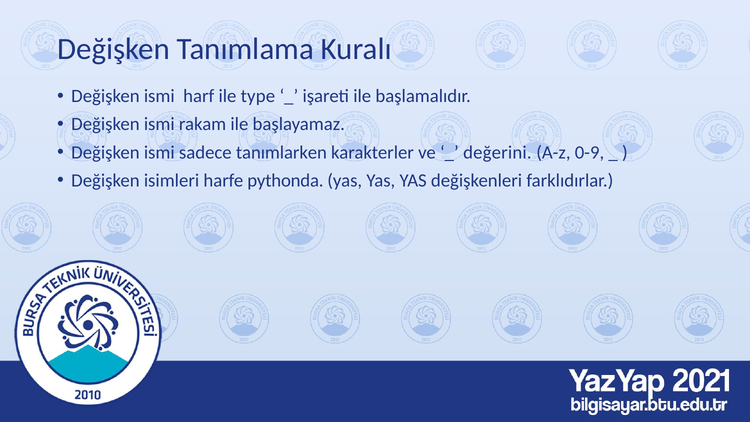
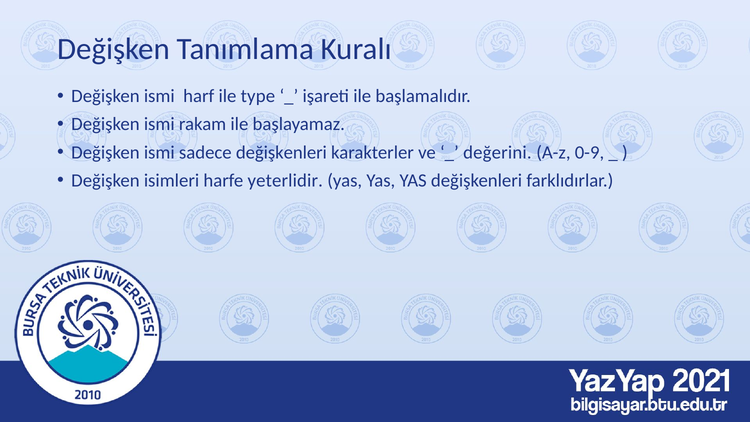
sadece tanımlarken: tanımlarken -> değişkenleri (281, 152)
pythonda: pythonda -> yeterlidir (285, 180)
